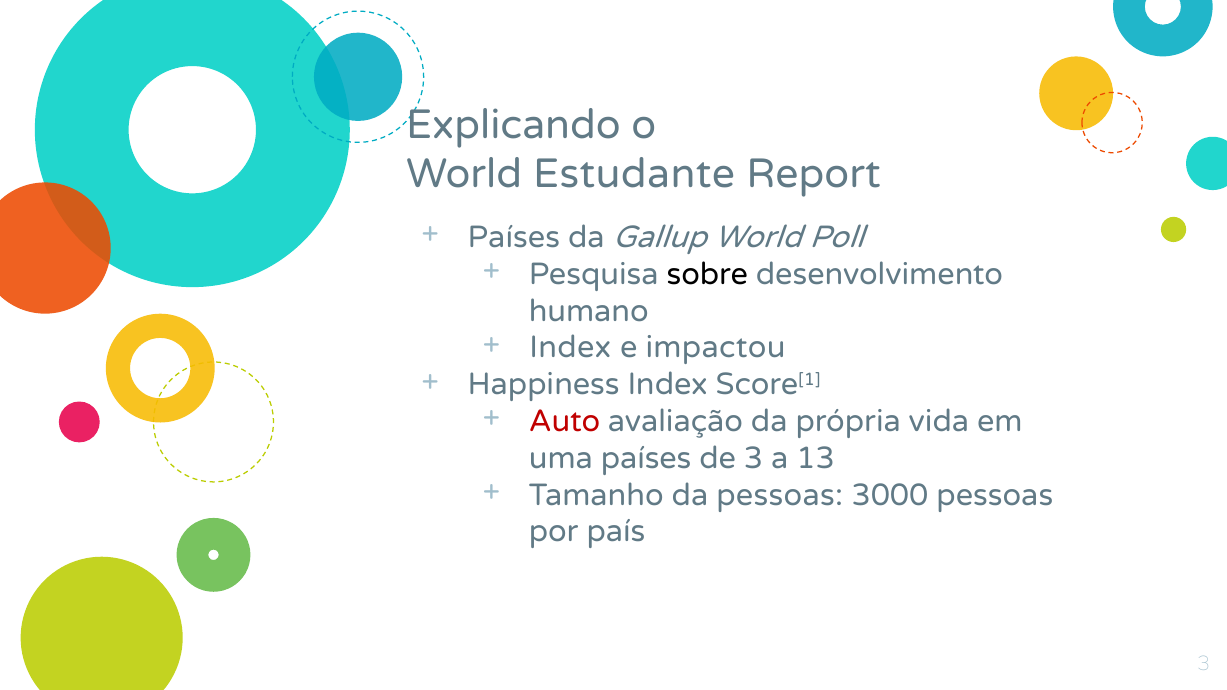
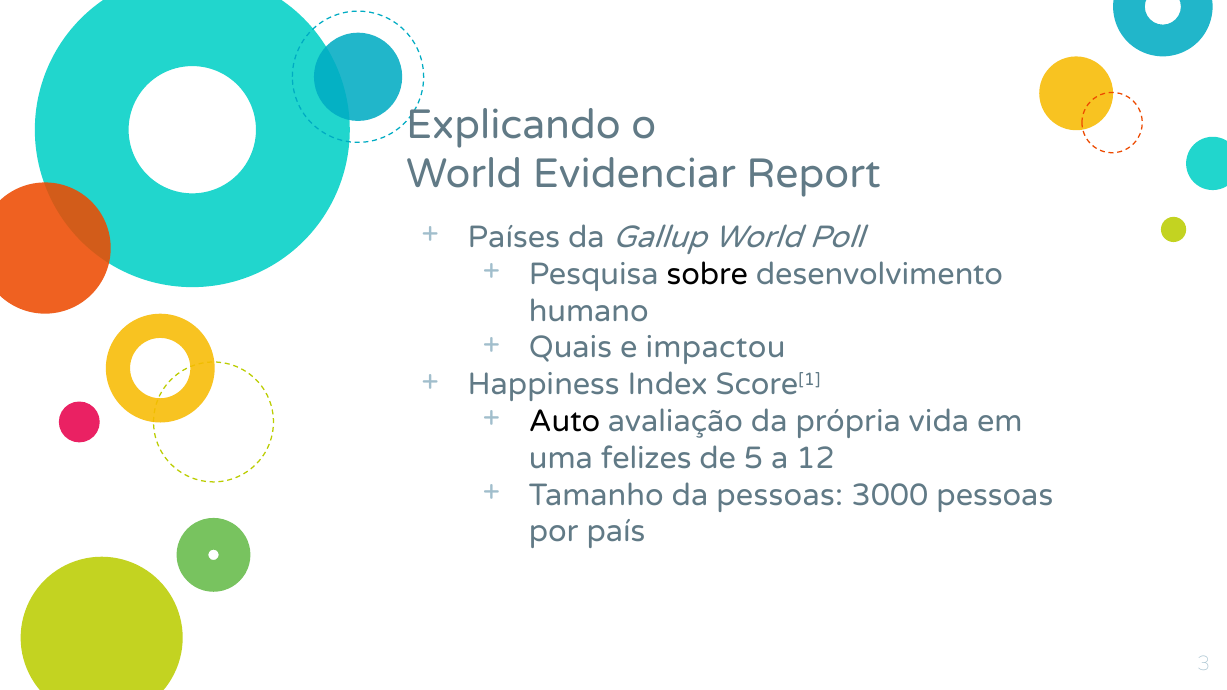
Estudante: Estudante -> Evidenciar (634, 174)
Index: Index -> Quais (570, 348)
Auto colour: red -> black (565, 422)
uma países: países -> felizes (646, 458)
de 3: 3 -> 5 (754, 458)
13: 13 -> 12 (816, 458)
